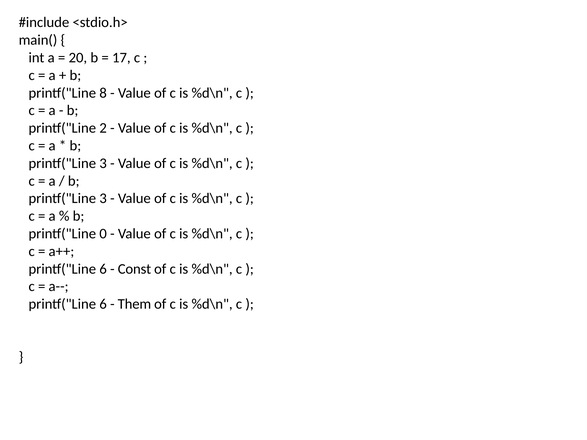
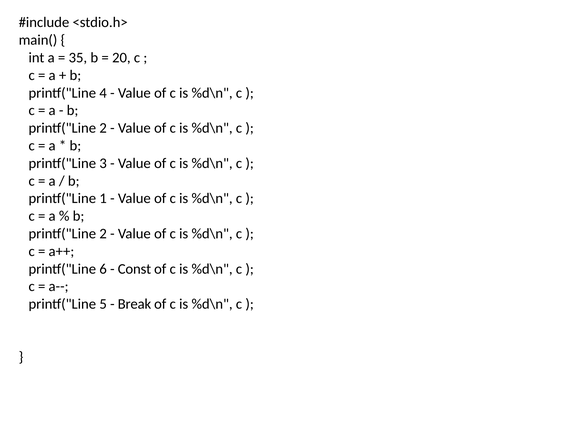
20: 20 -> 35 (78, 58)
17: 17 -> 20 (121, 58)
8: 8 -> 4 (103, 93)
3: 3 -> 1 (103, 199)
0: 0 -> 2 (103, 234)
6: 6 -> 5 (103, 304)
Them: Them -> Break (134, 304)
